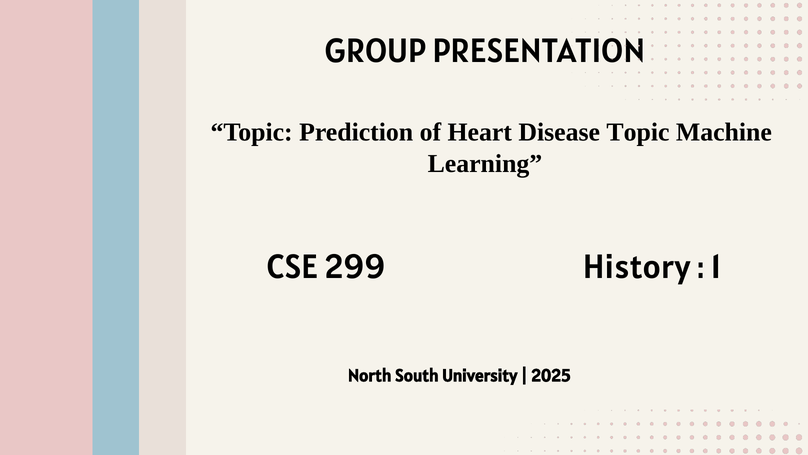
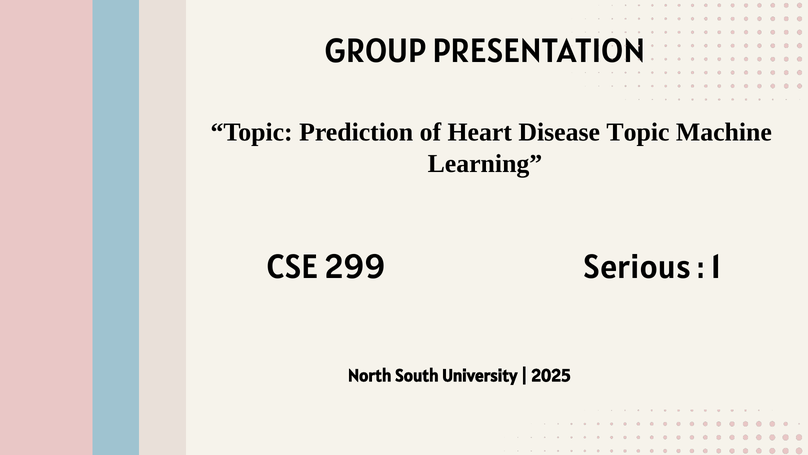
History: History -> Serious (637, 267)
